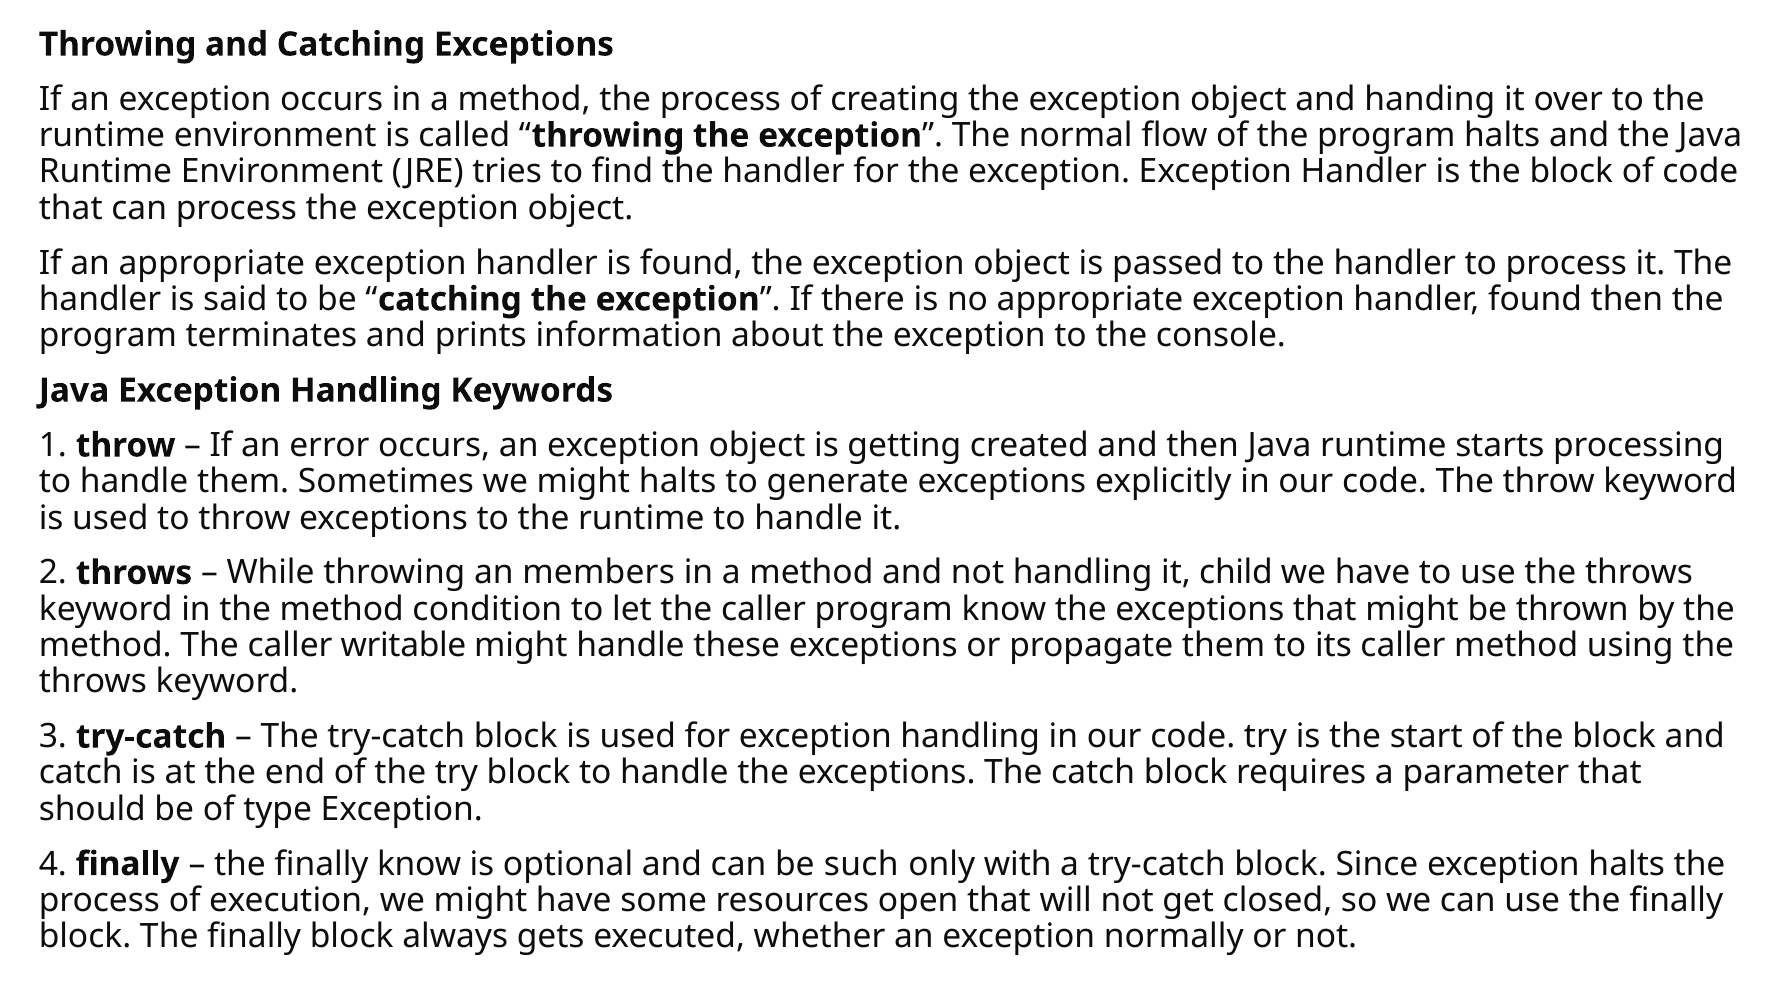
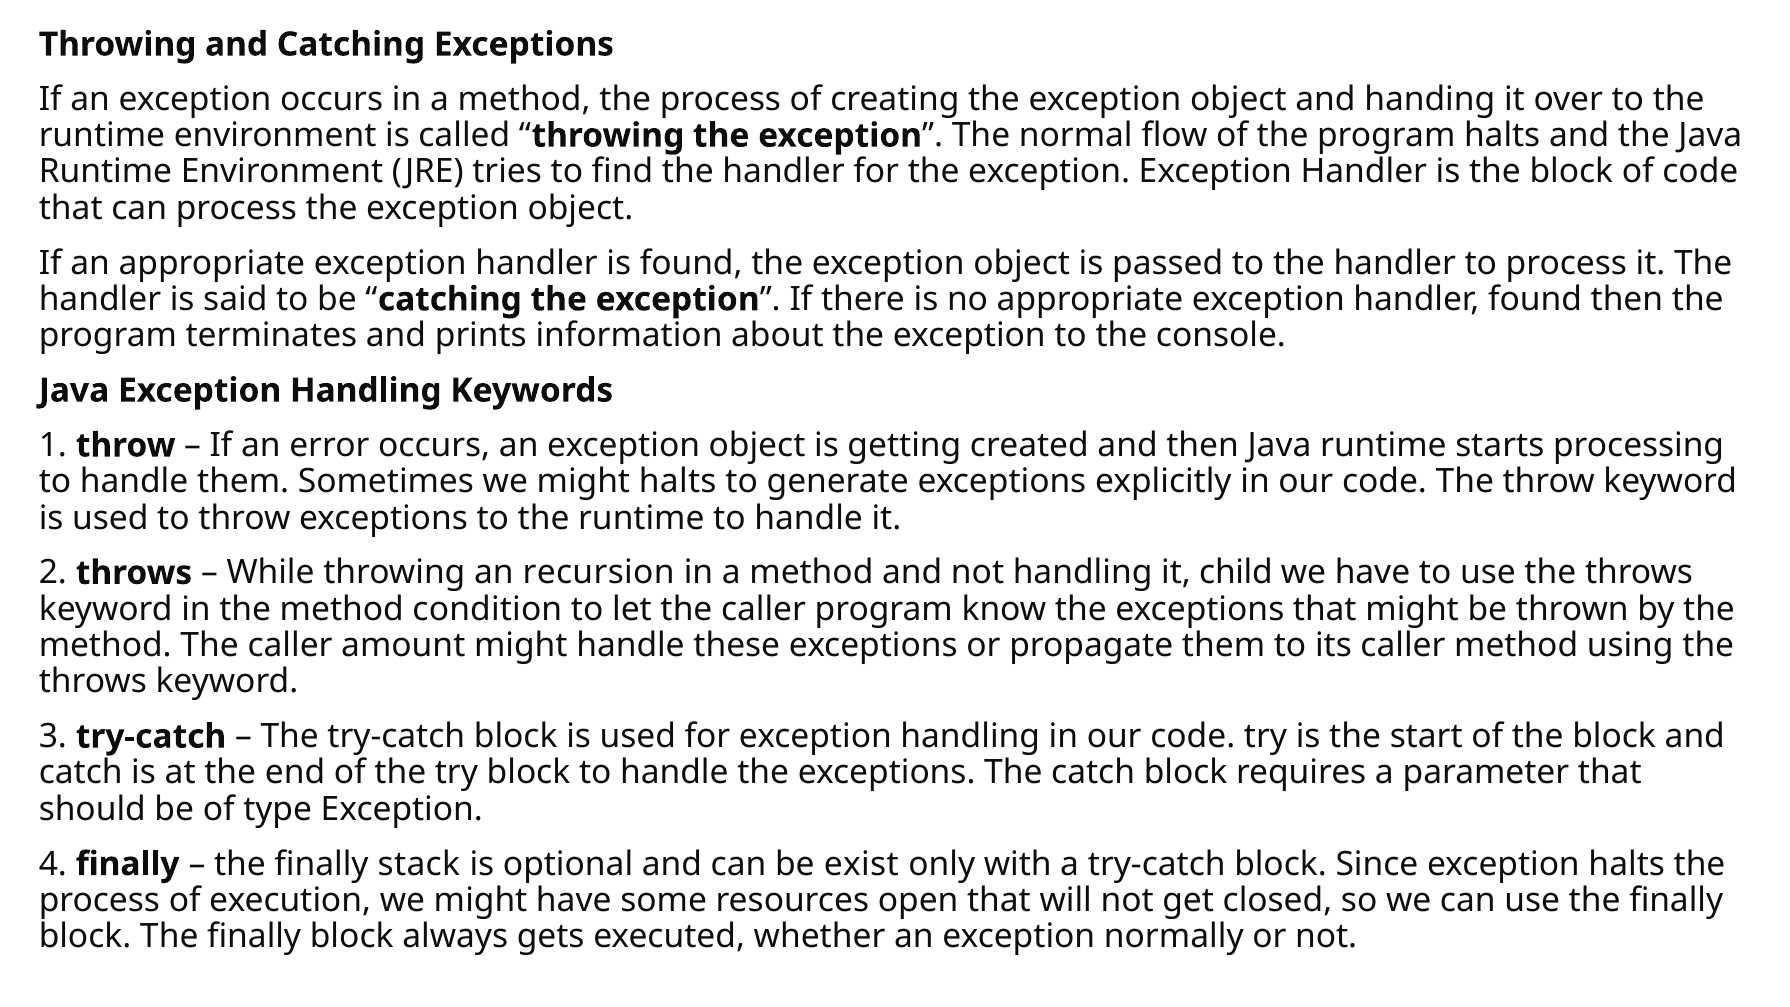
members: members -> recursion (599, 573)
writable: writable -> amount (403, 645)
finally know: know -> stack (419, 864)
such: such -> exist (861, 864)
